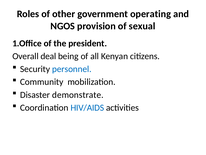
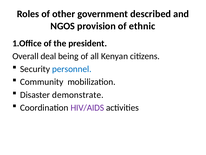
operating: operating -> described (151, 14)
sexual: sexual -> ethnic (142, 26)
HIV/AIDS colour: blue -> purple (87, 107)
